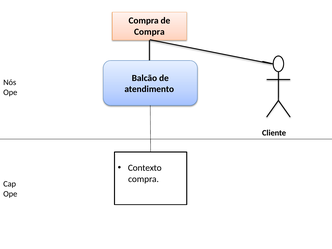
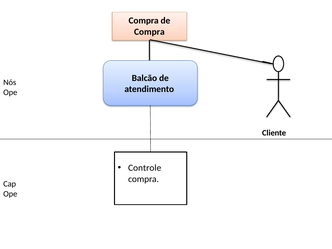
Contexto: Contexto -> Controle (145, 168)
